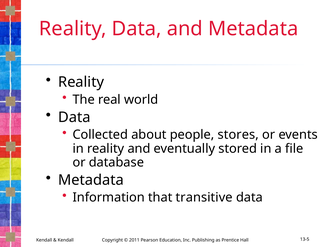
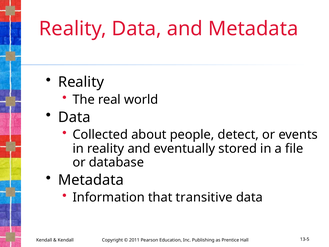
stores: stores -> detect (238, 135)
